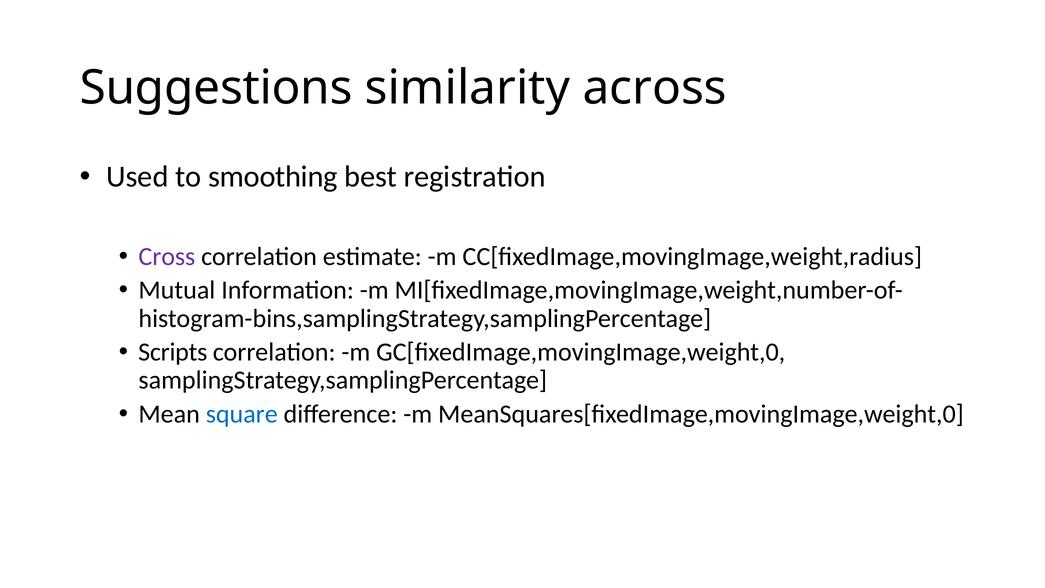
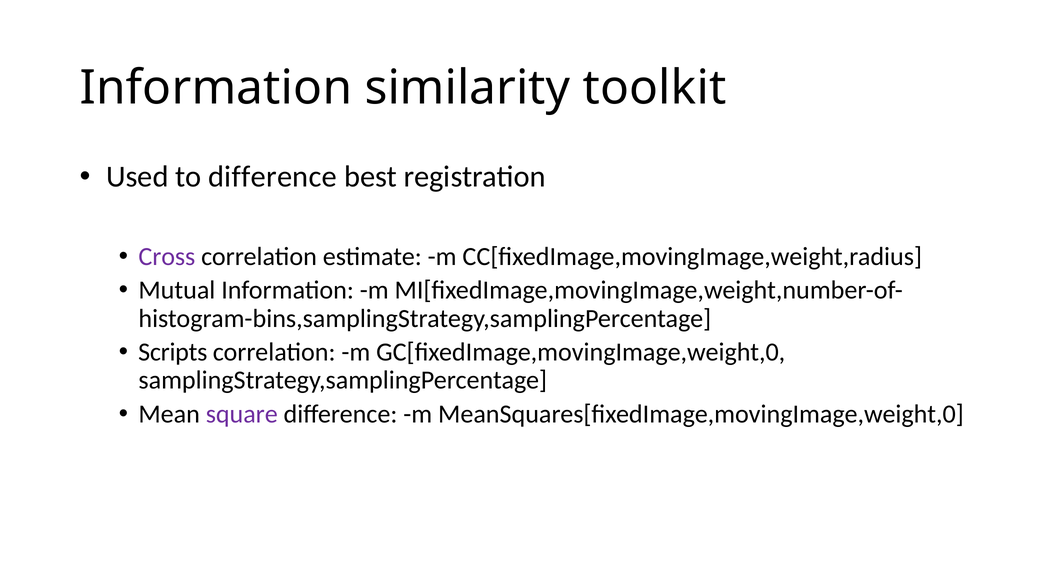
Suggestions: Suggestions -> Information (216, 88)
across: across -> toolkit (655, 88)
to smoothing: smoothing -> difference (273, 177)
square colour: blue -> purple (242, 414)
